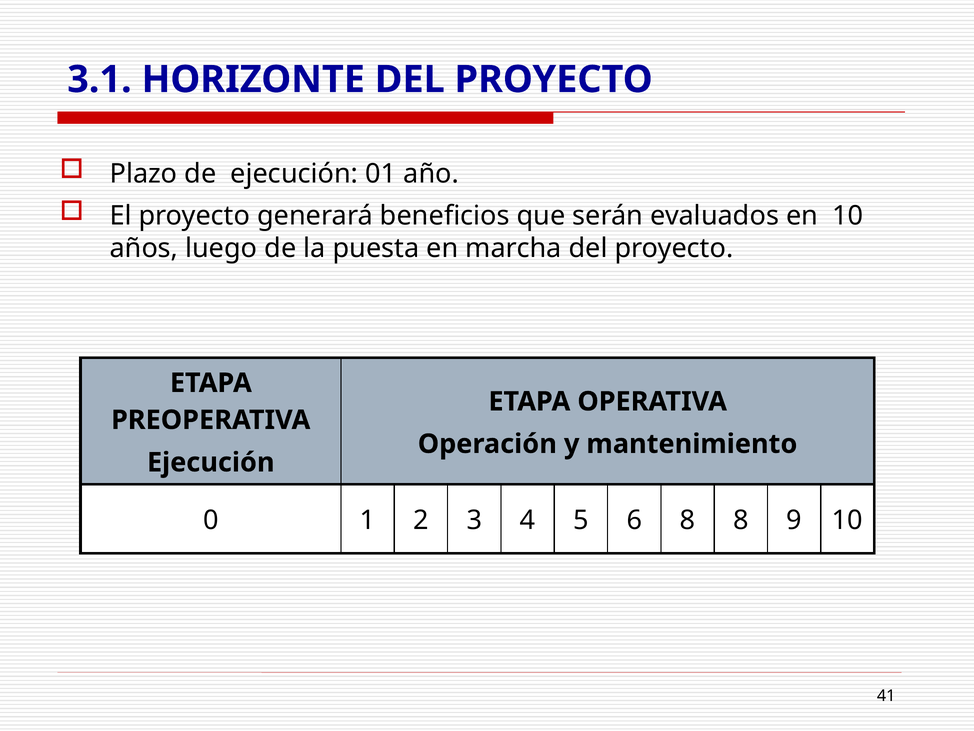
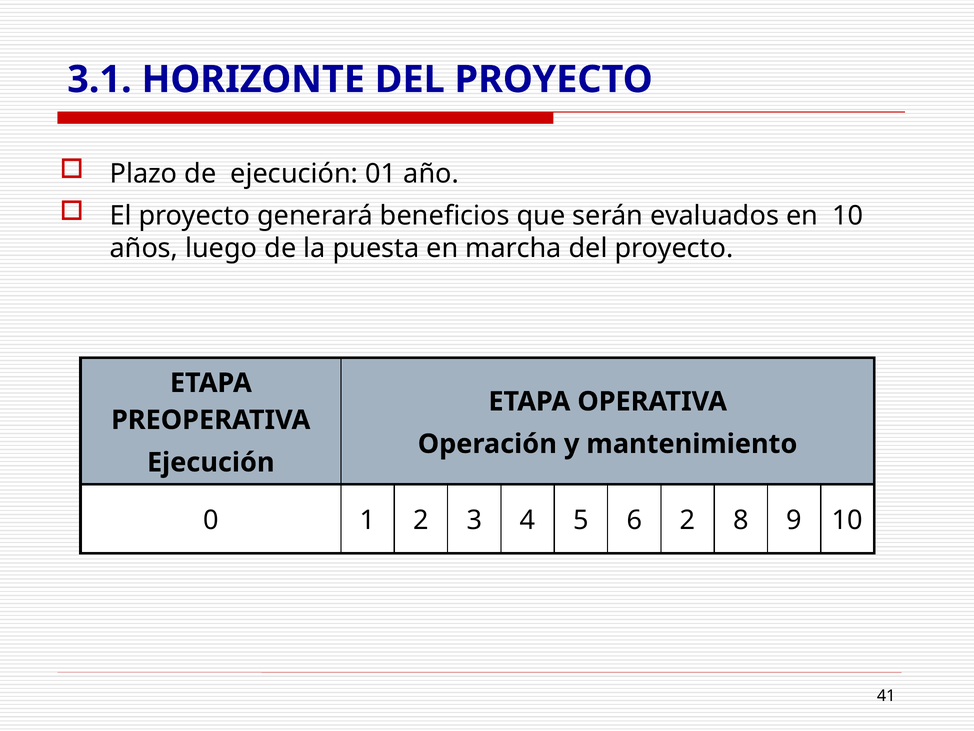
6 8: 8 -> 2 (688, 520)
